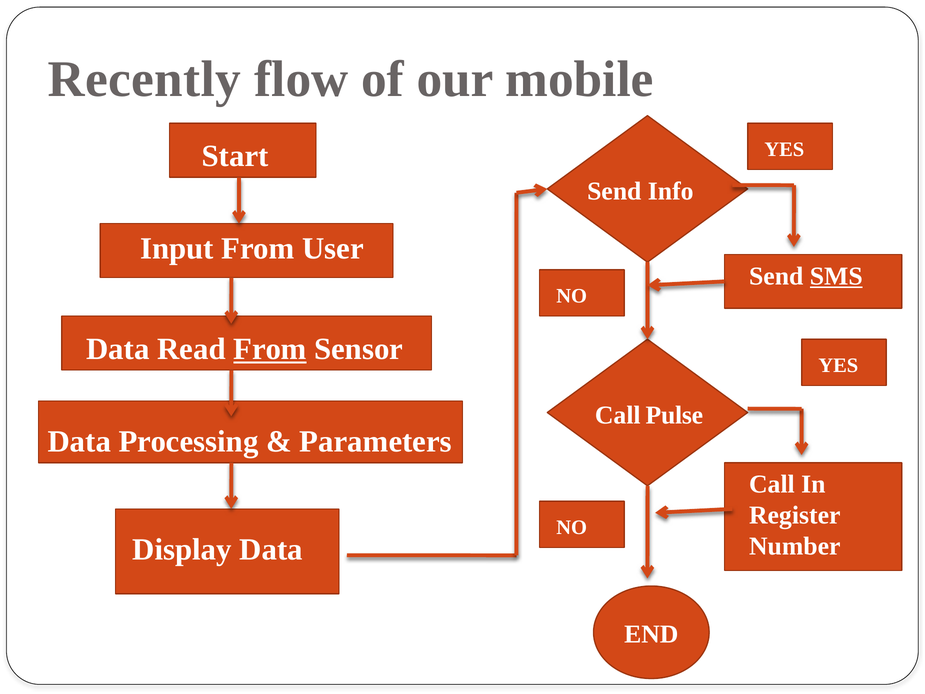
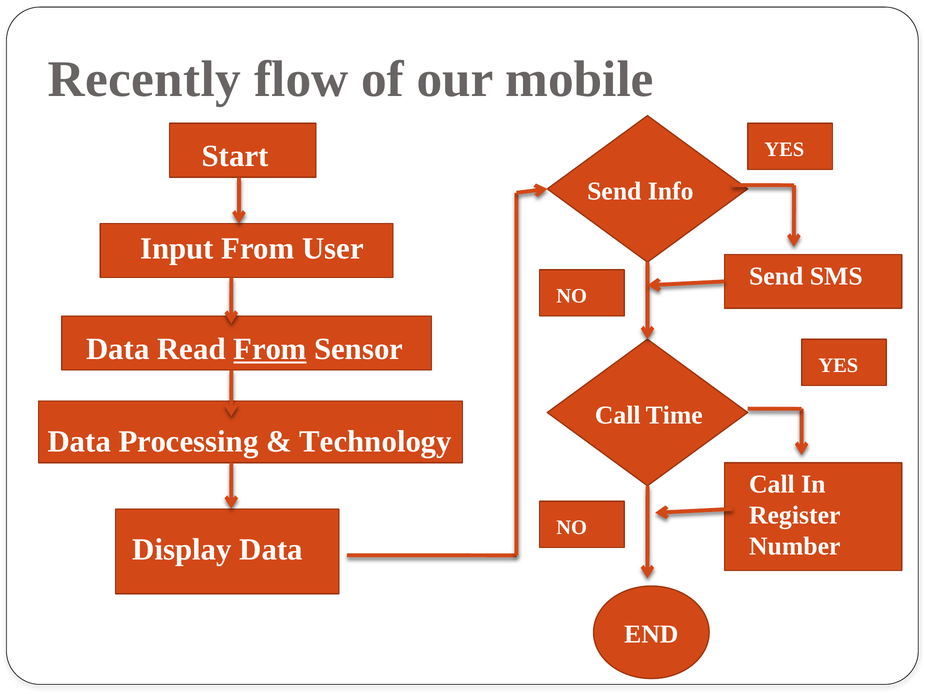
SMS underline: present -> none (836, 276)
Pulse: Pulse -> Time (674, 415)
Parameters: Parameters -> Technology (376, 441)
